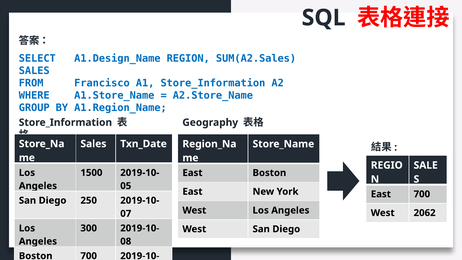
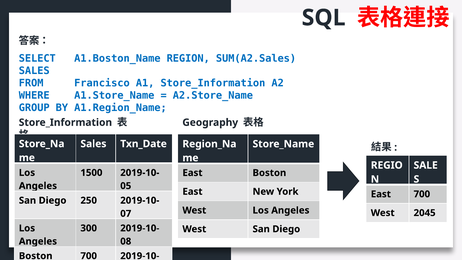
A1.Design_Name: A1.Design_Name -> A1.Boston_Name (117, 58)
2062: 2062 -> 2045 (425, 213)
